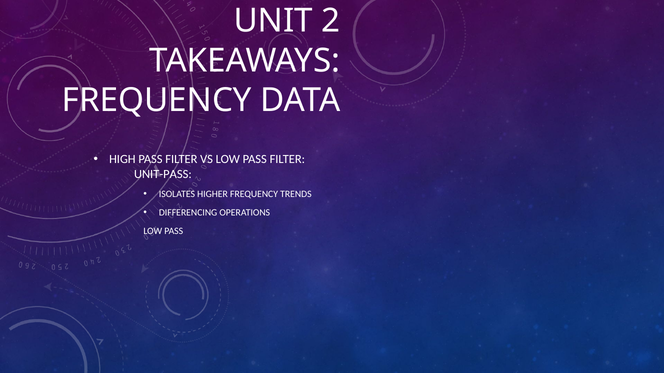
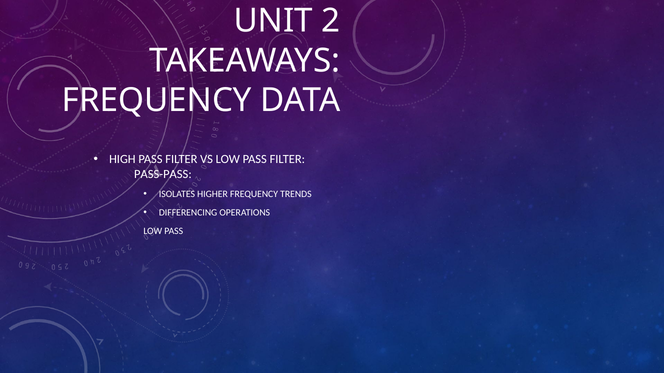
UNIT-PASS: UNIT-PASS -> PASS-PASS (163, 174)
